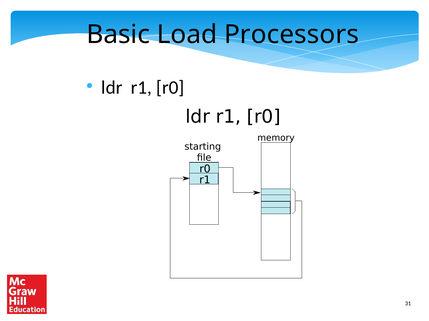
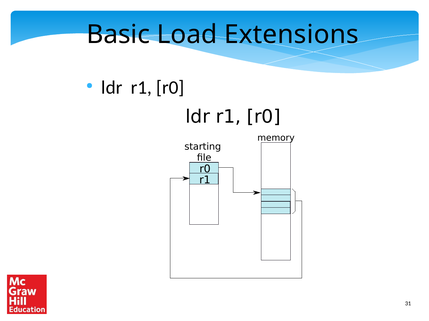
Processors: Processors -> Extensions (291, 35)
